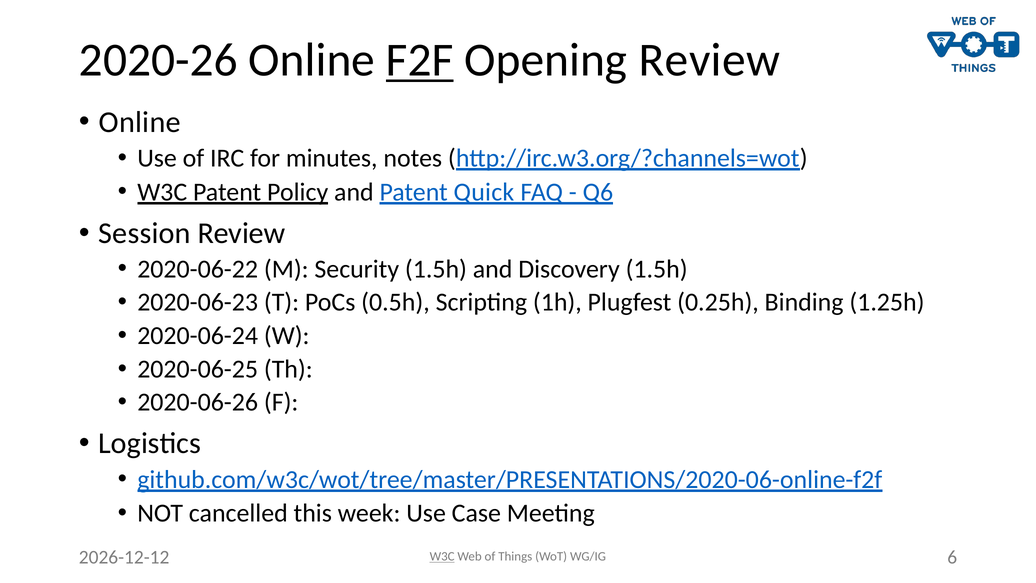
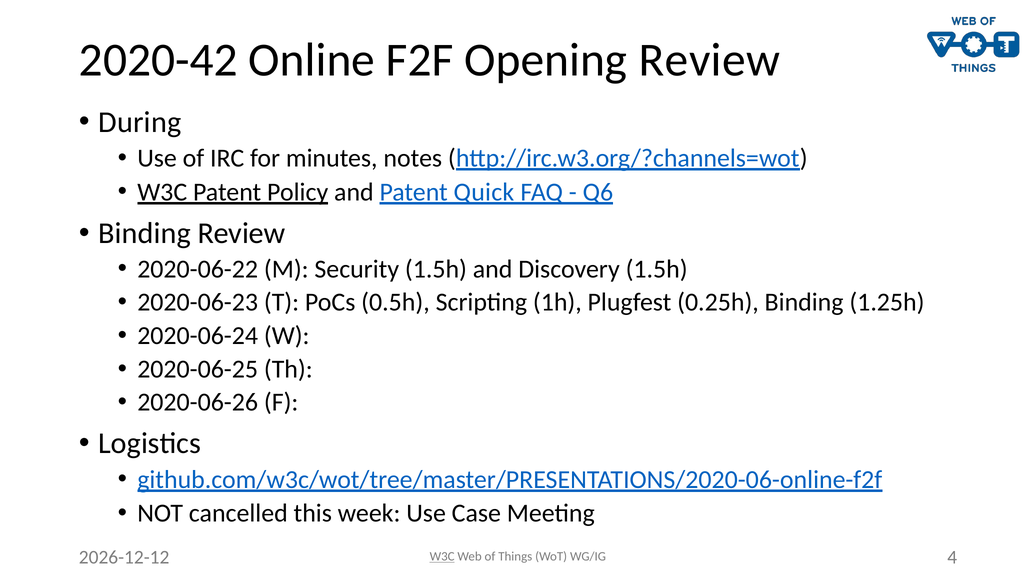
2020-26: 2020-26 -> 2020-42 (158, 60)
F2F underline: present -> none (420, 60)
Online: Online -> During (140, 122)
Session: Session -> Binding (145, 233)
6: 6 -> 4 (952, 557)
